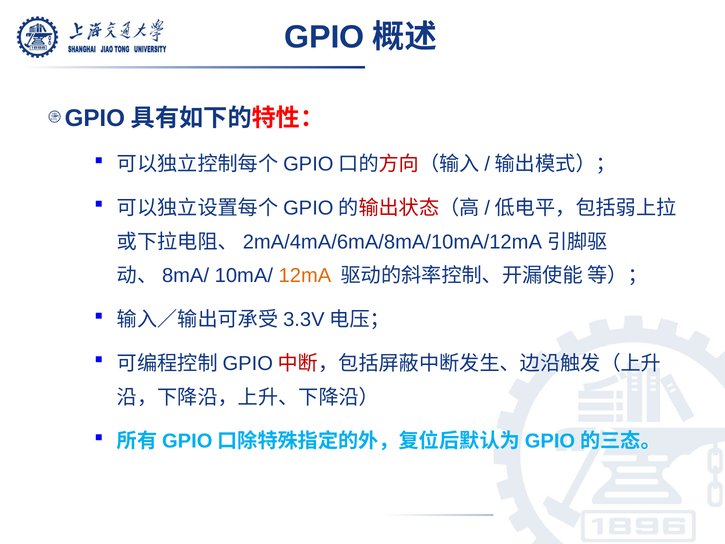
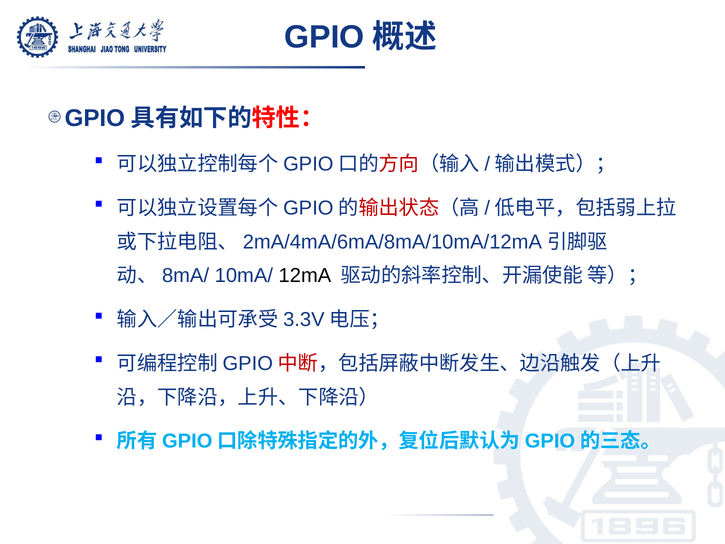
12mA colour: orange -> black (305, 276)
